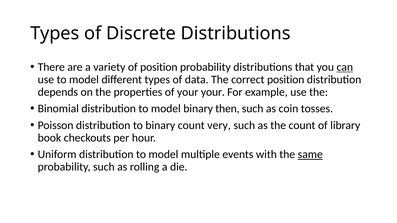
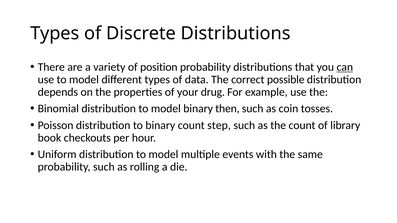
correct position: position -> possible (286, 80)
your your: your -> drug (213, 92)
very: very -> step (219, 125)
same underline: present -> none (310, 155)
